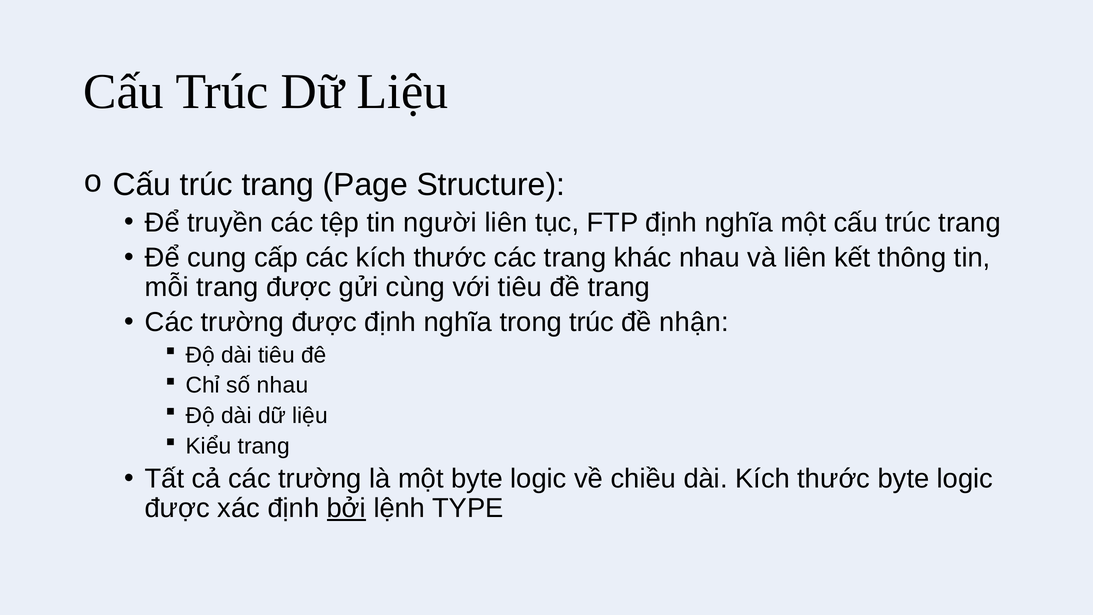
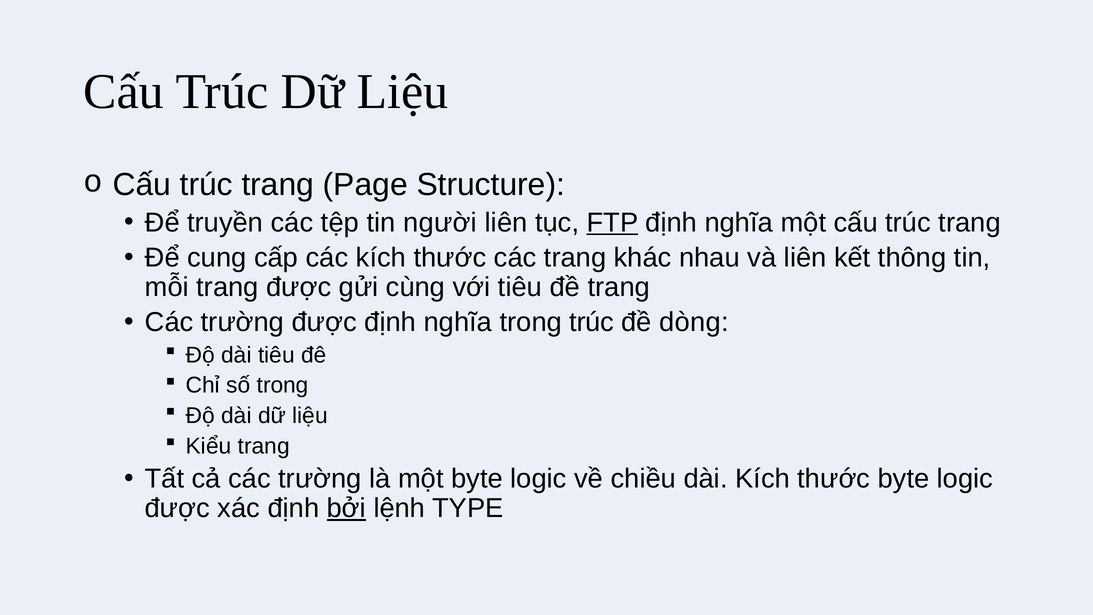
FTP underline: none -> present (612, 223)
nhận: nhận -> dòng (694, 322)
số nhau: nhau -> trong (283, 385)
